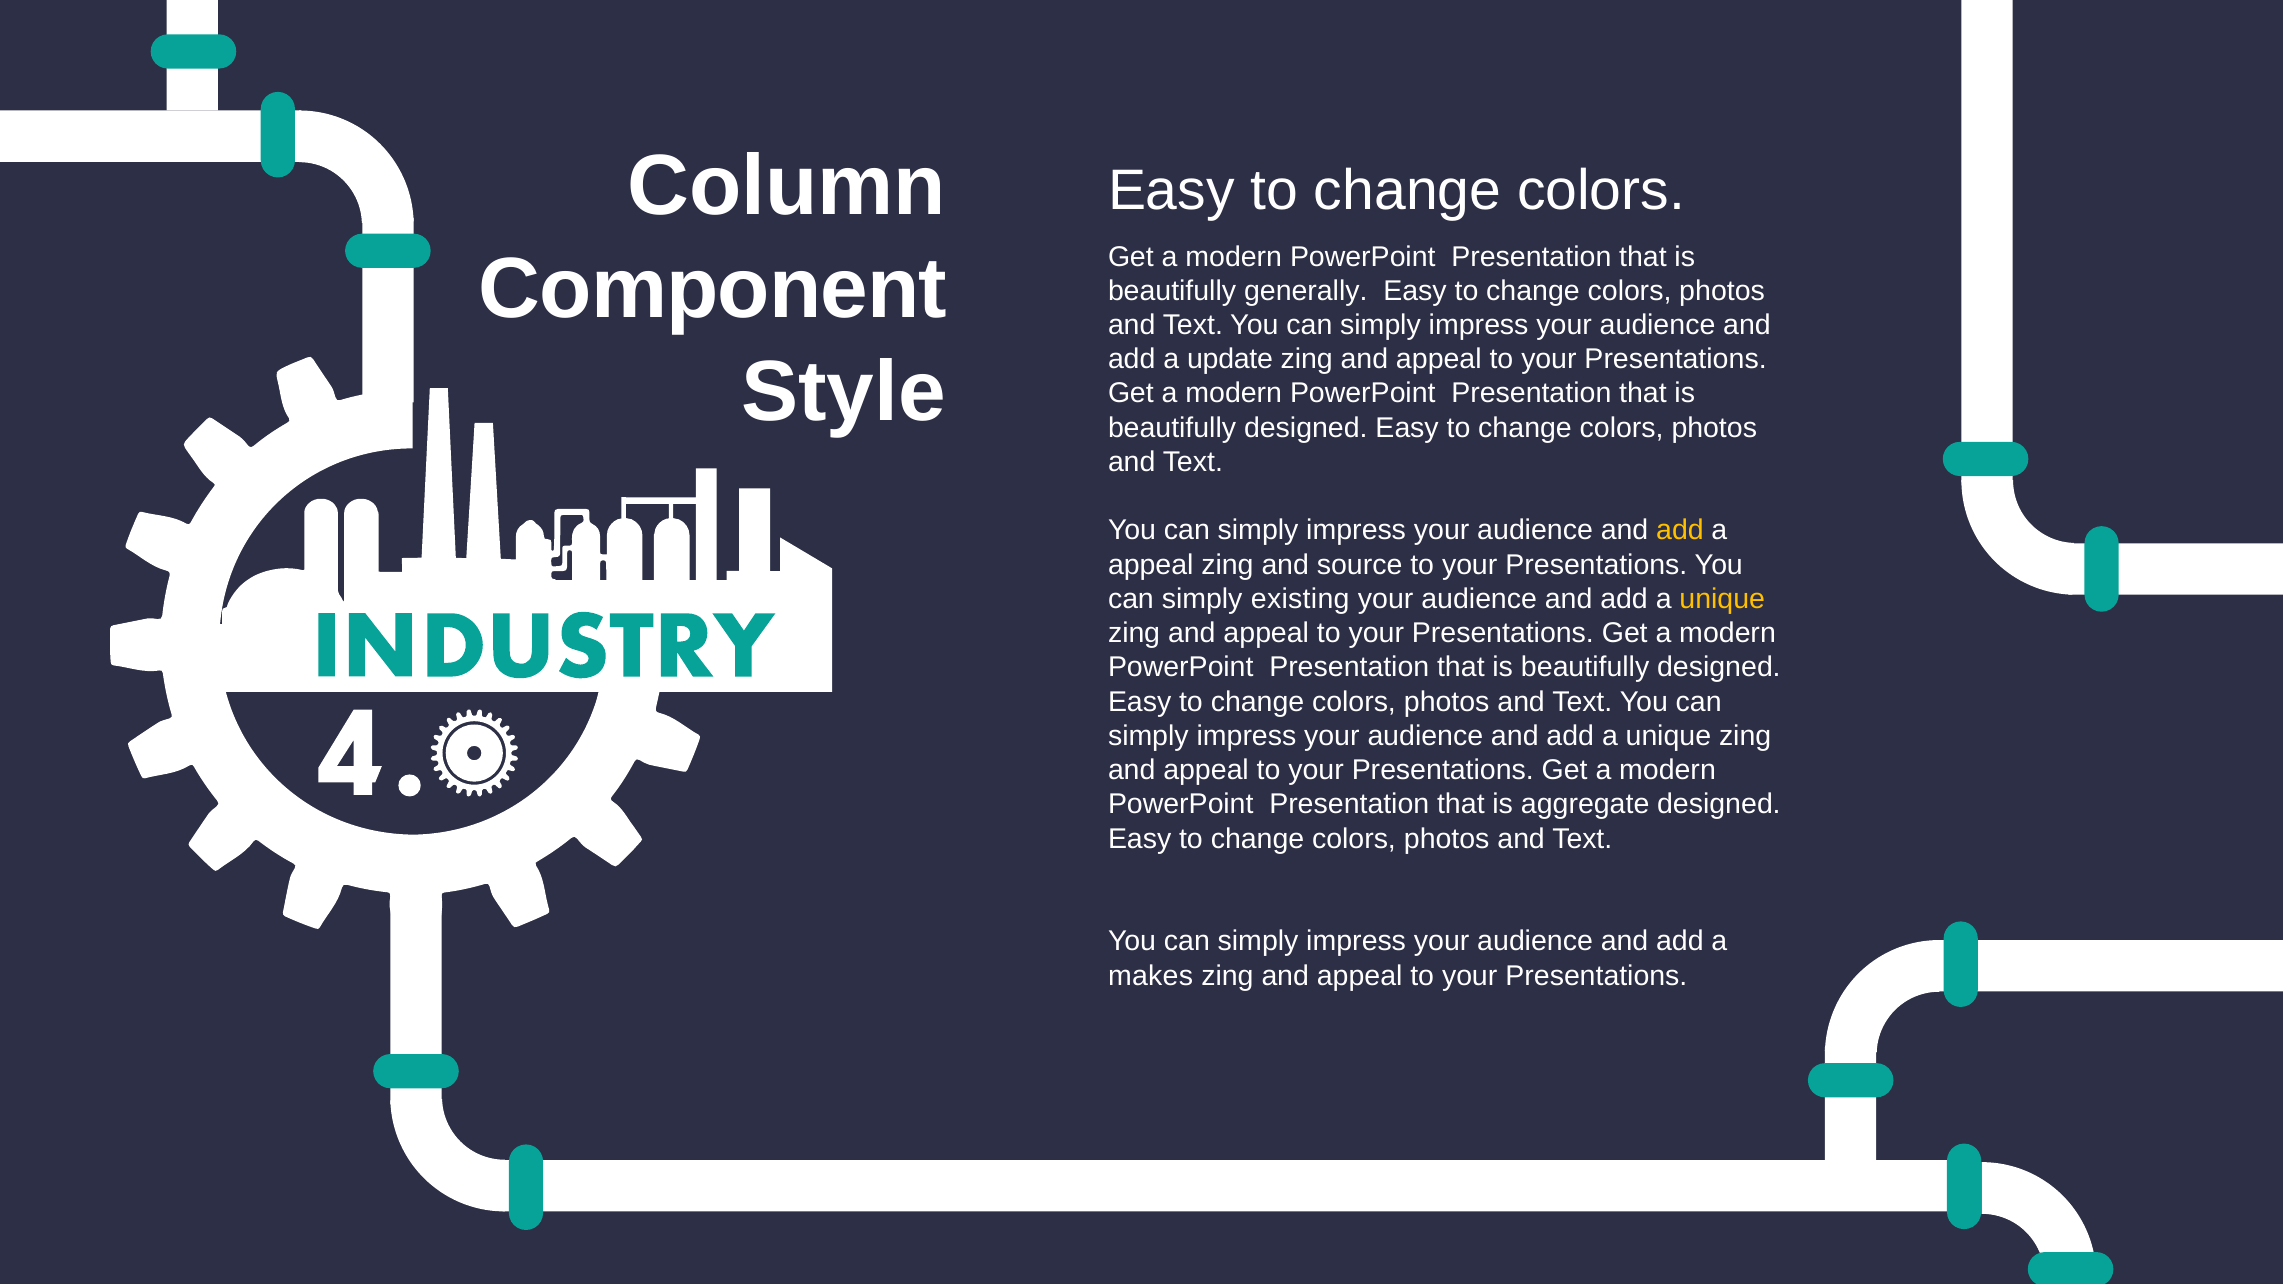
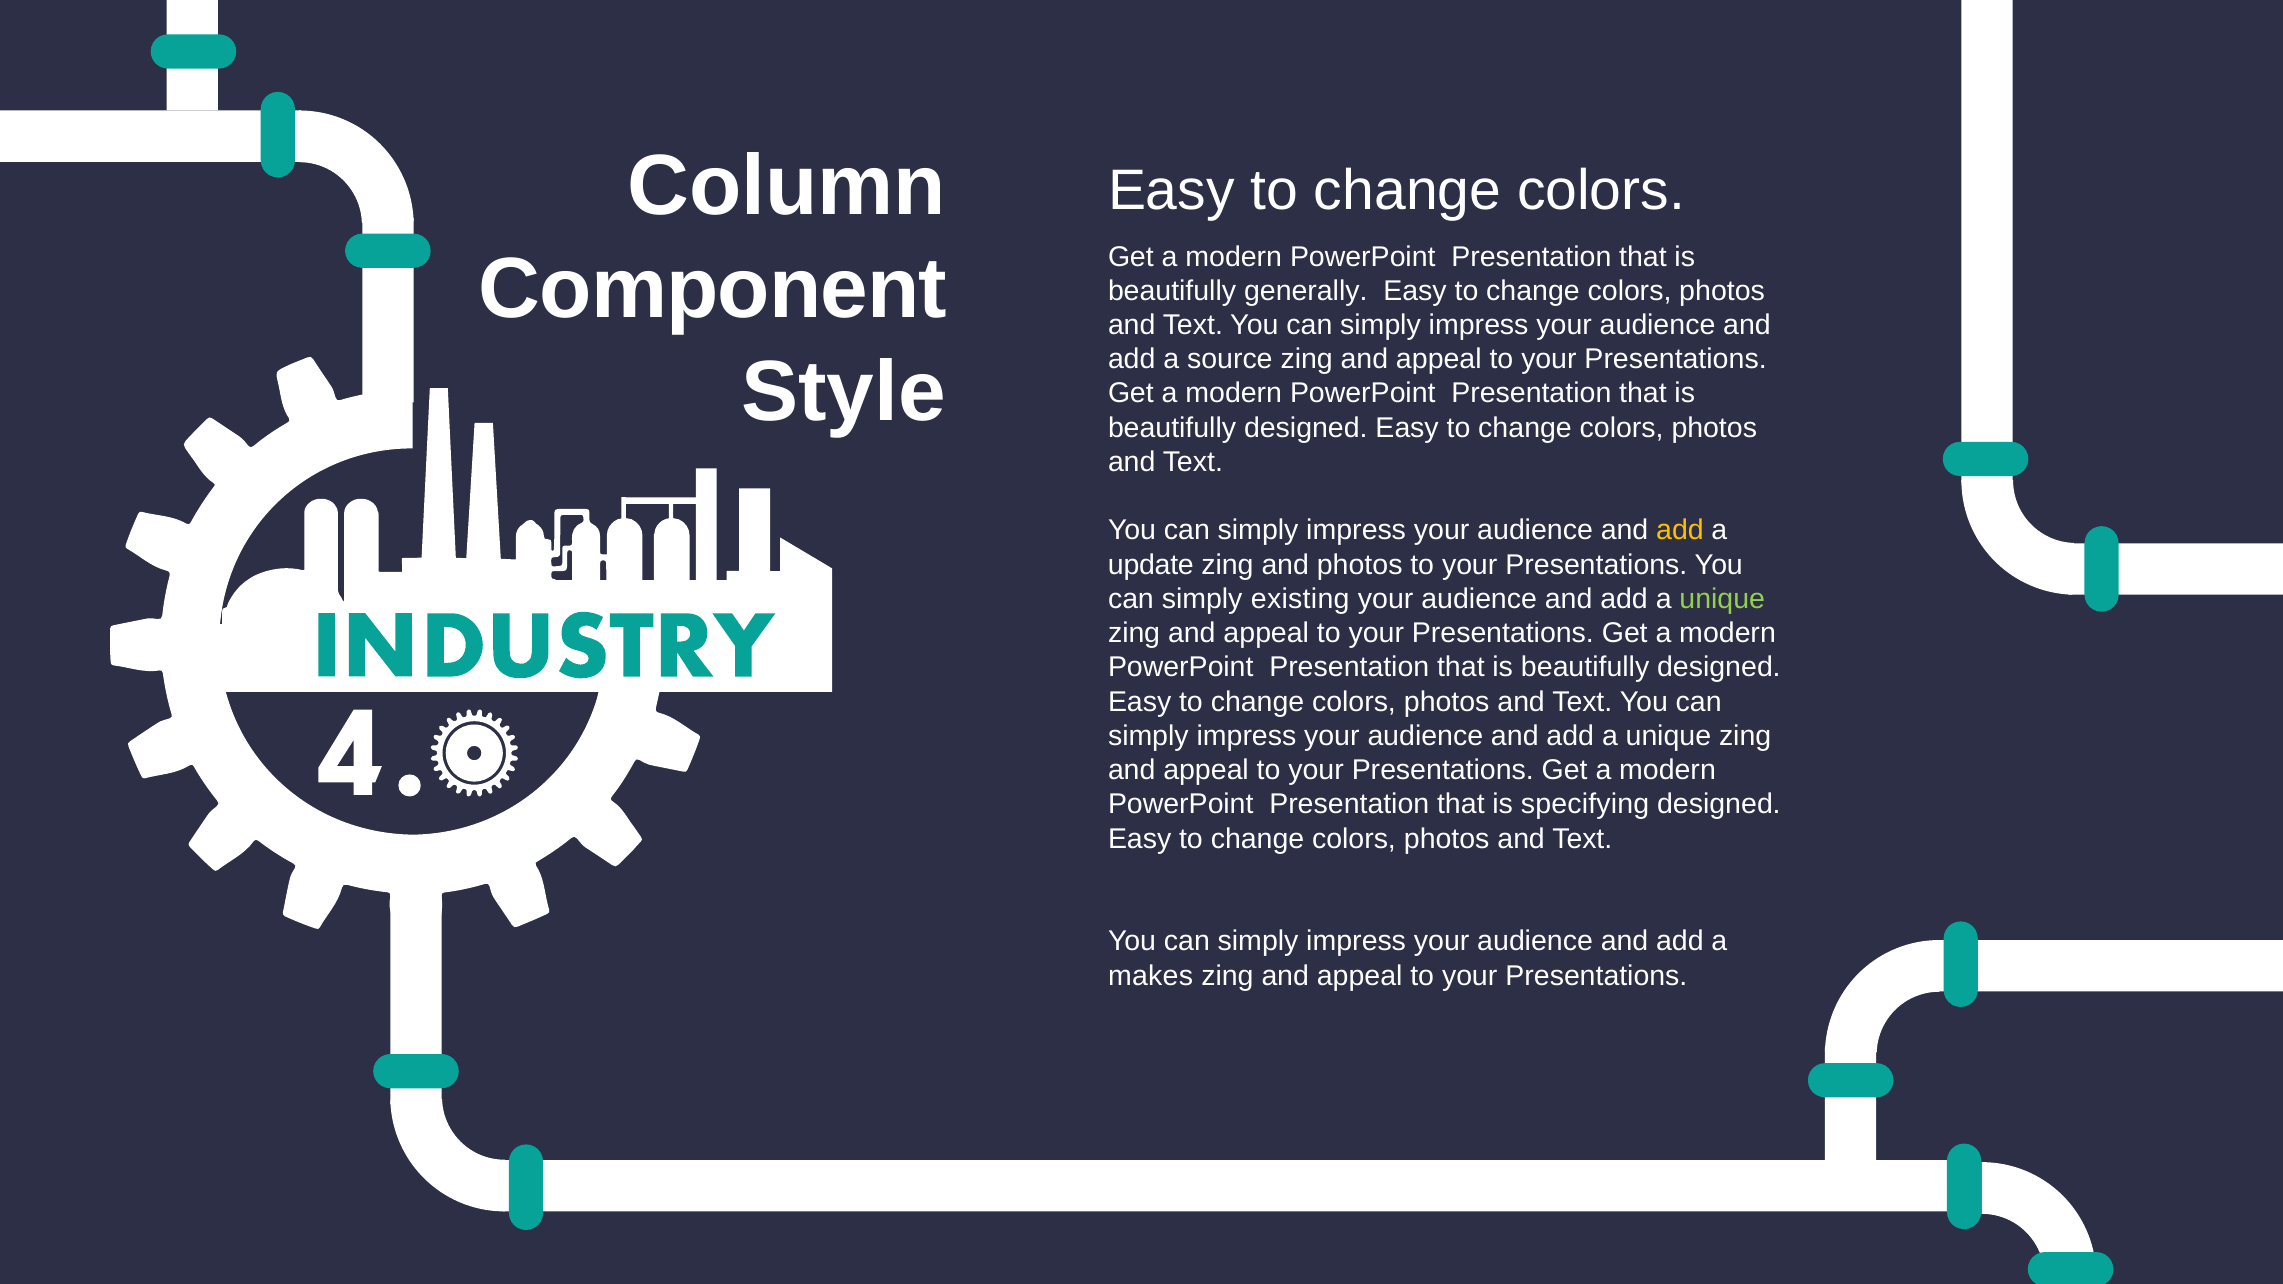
update: update -> source (1230, 359)
appeal: appeal -> update (1151, 565)
and source: source -> photos (1360, 565)
unique colour: yellow -> light green (1722, 599)
aggregate: aggregate -> specifying (1585, 805)
